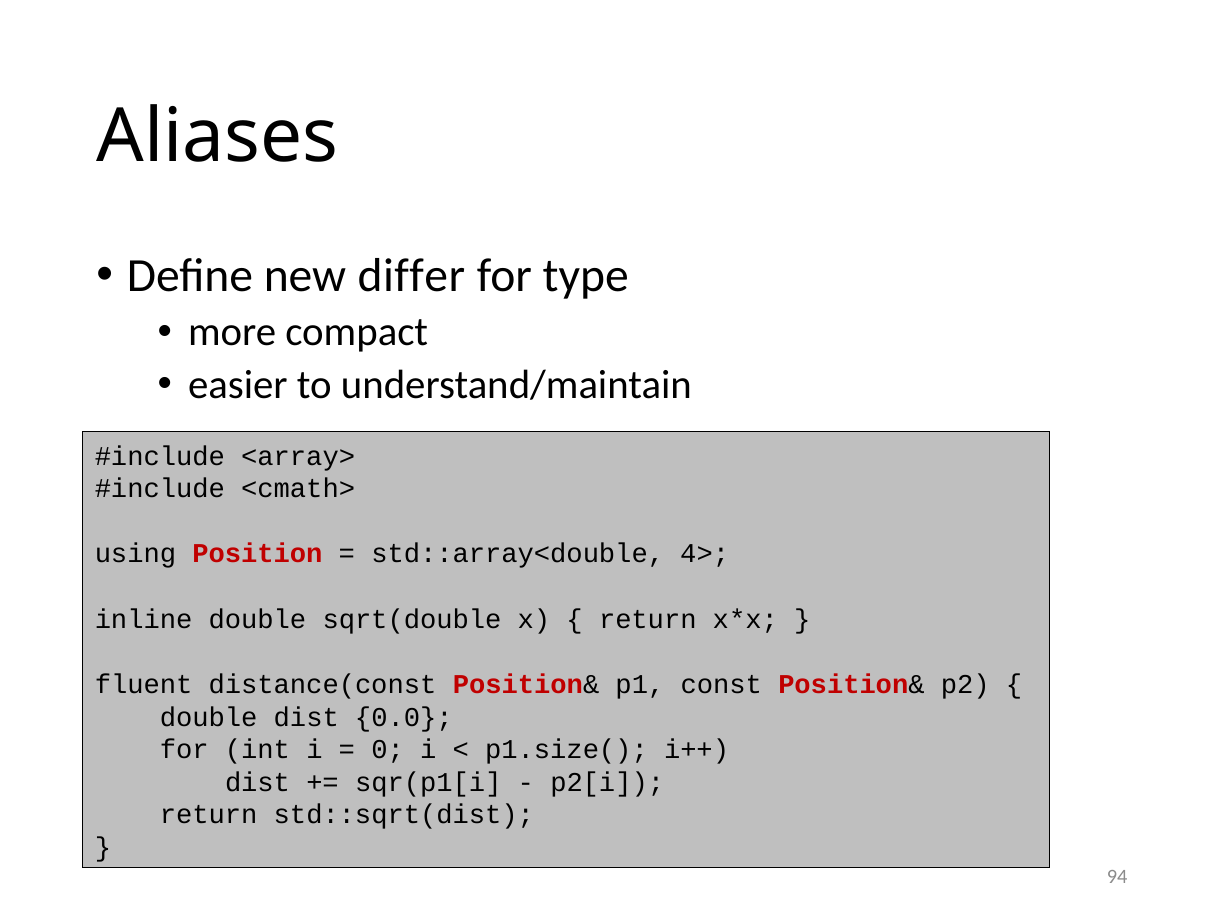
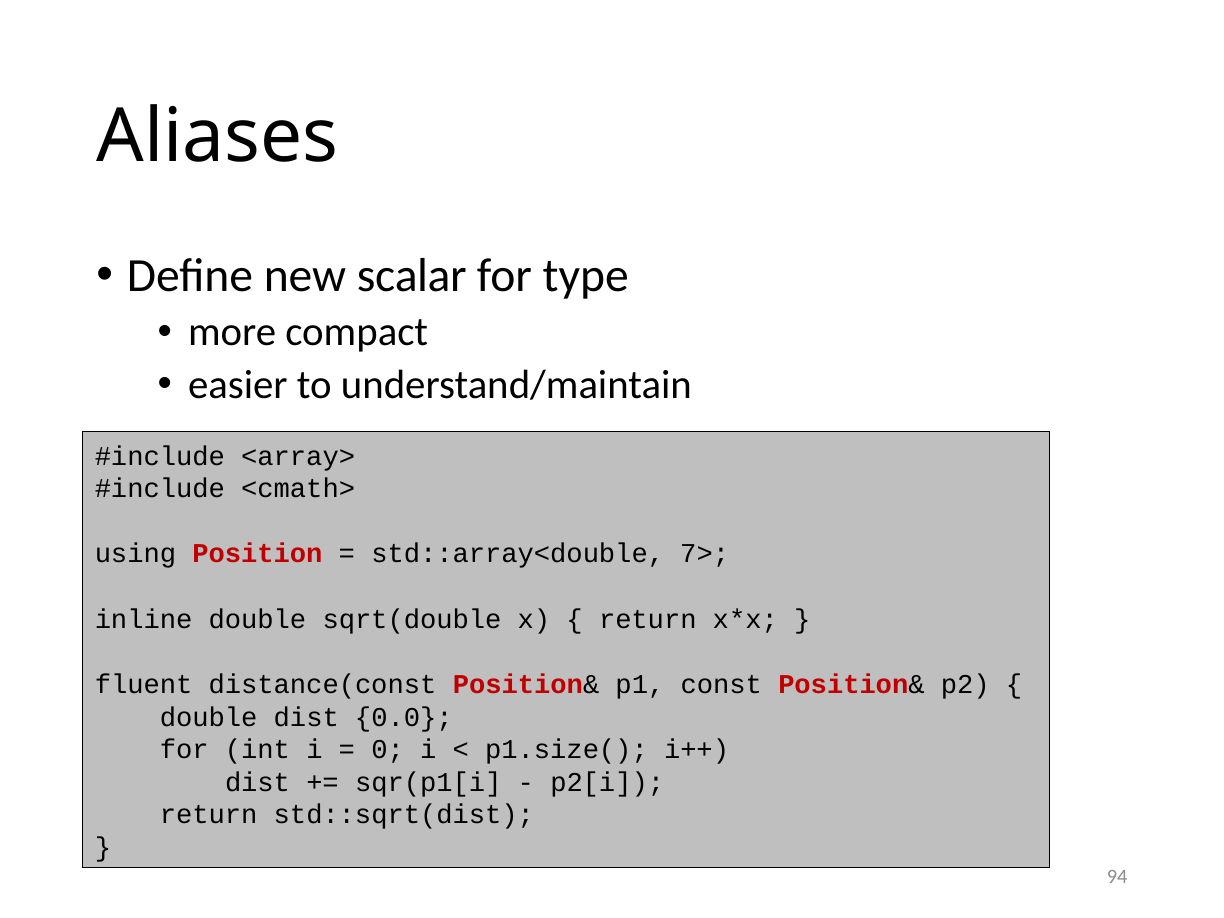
differ: differ -> scalar (412, 276)
4>: 4> -> 7> (705, 554)
